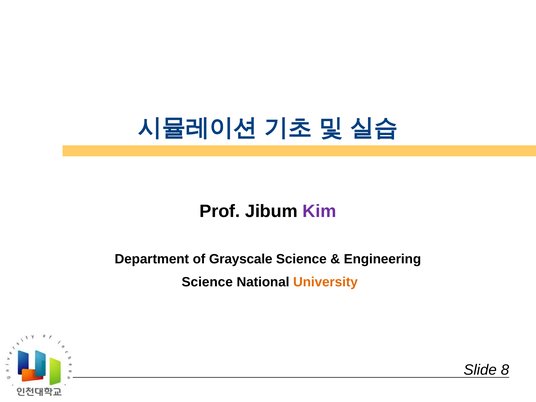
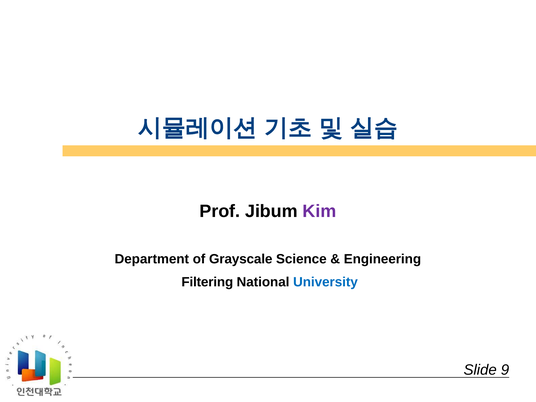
Science: Science -> Filtering (207, 282)
University colour: orange -> blue (325, 282)
8: 8 -> 9 (505, 370)
